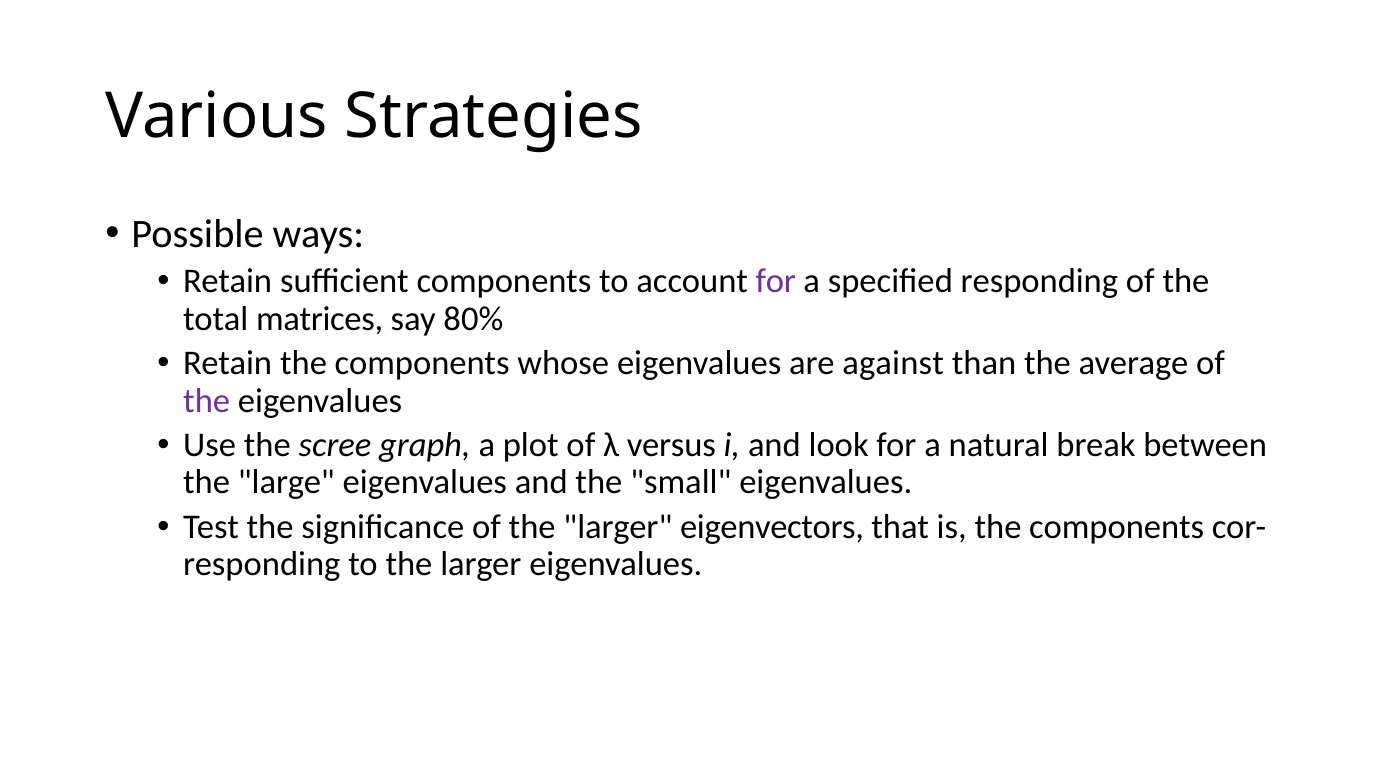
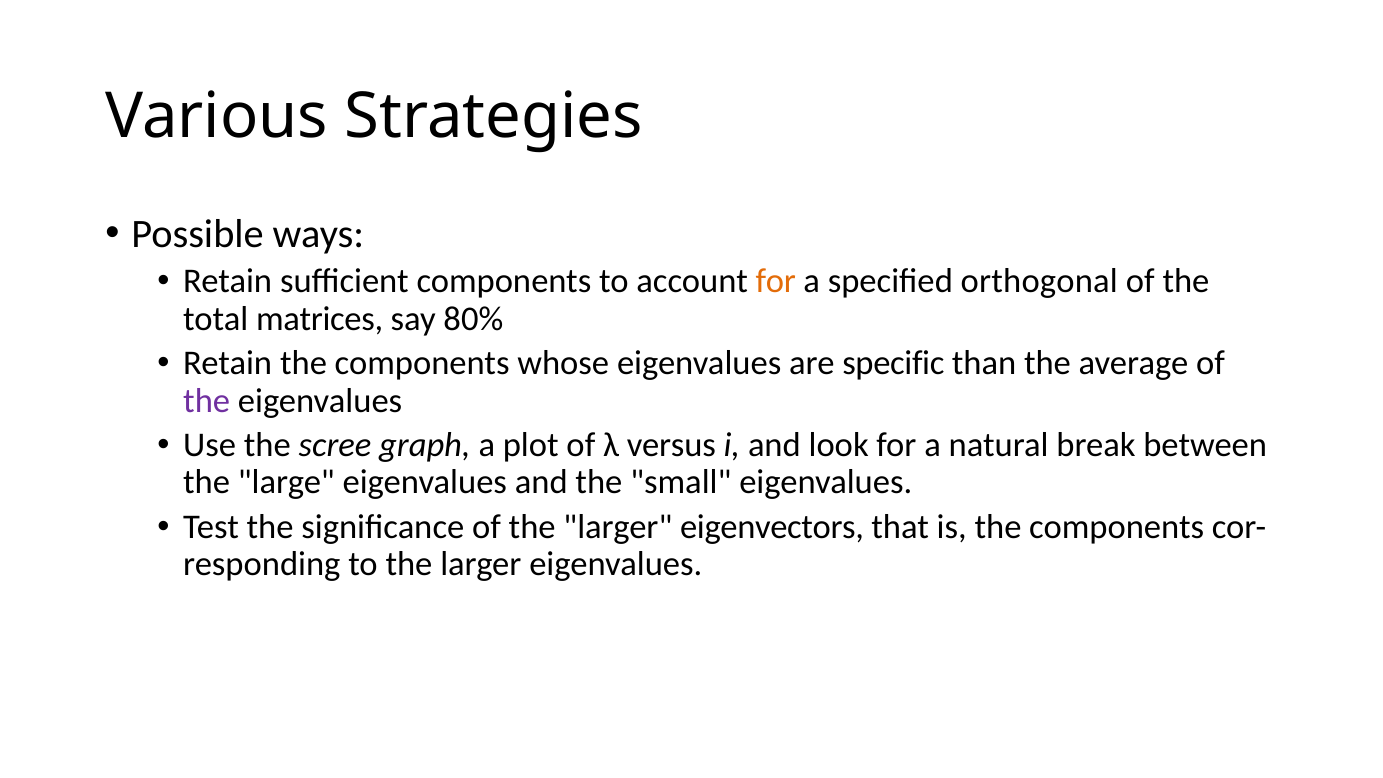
for colour: purple -> orange (776, 282)
specified responding: responding -> orthogonal (1039, 282)
against: against -> specific (893, 363)
